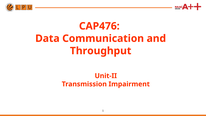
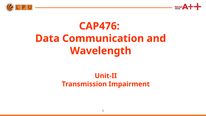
Throughput: Throughput -> Wavelength (101, 51)
